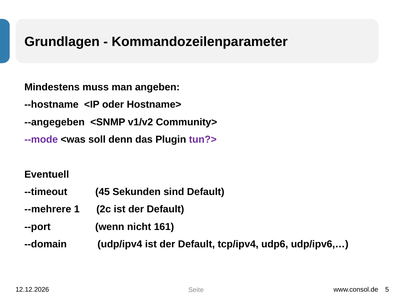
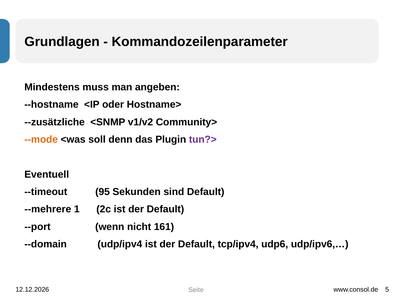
--angegeben: --angegeben -> --zusätzliche (55, 122)
--mode colour: purple -> orange (41, 140)
45: 45 -> 95 (103, 192)
